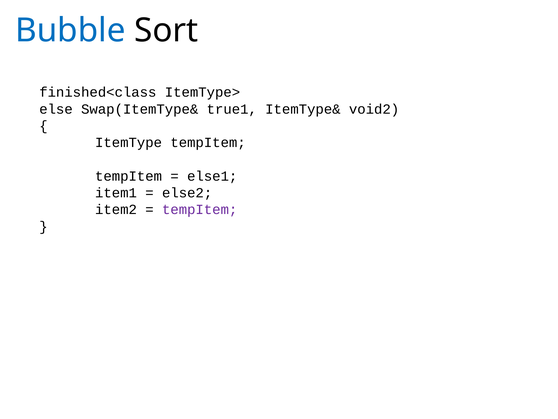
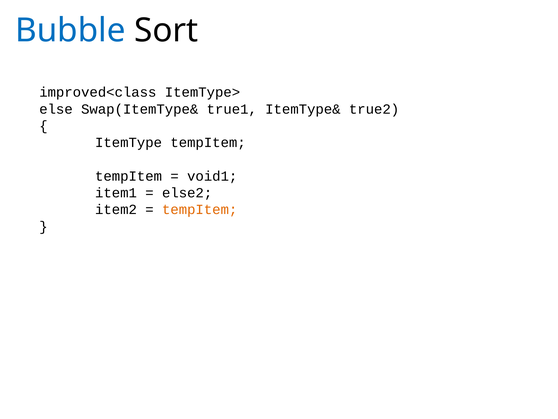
finished<class: finished<class -> improved<class (98, 92)
void2: void2 -> true2 (374, 109)
else1: else1 -> void1 (212, 176)
tempItem colour: purple -> orange (200, 209)
